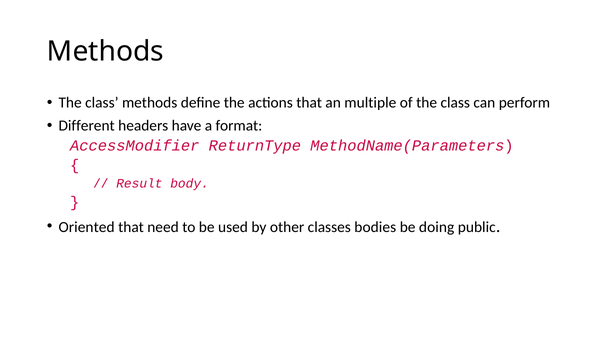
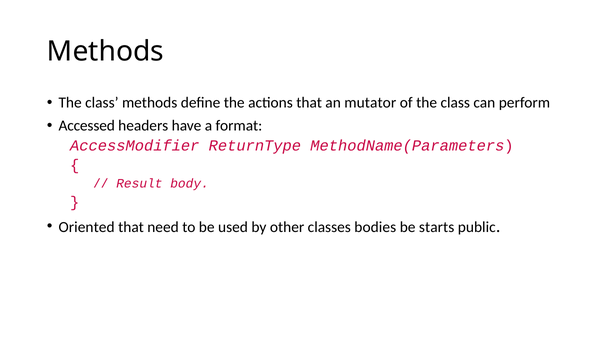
multiple: multiple -> mutator (370, 103)
Different: Different -> Accessed (87, 126)
doing: doing -> starts (437, 228)
